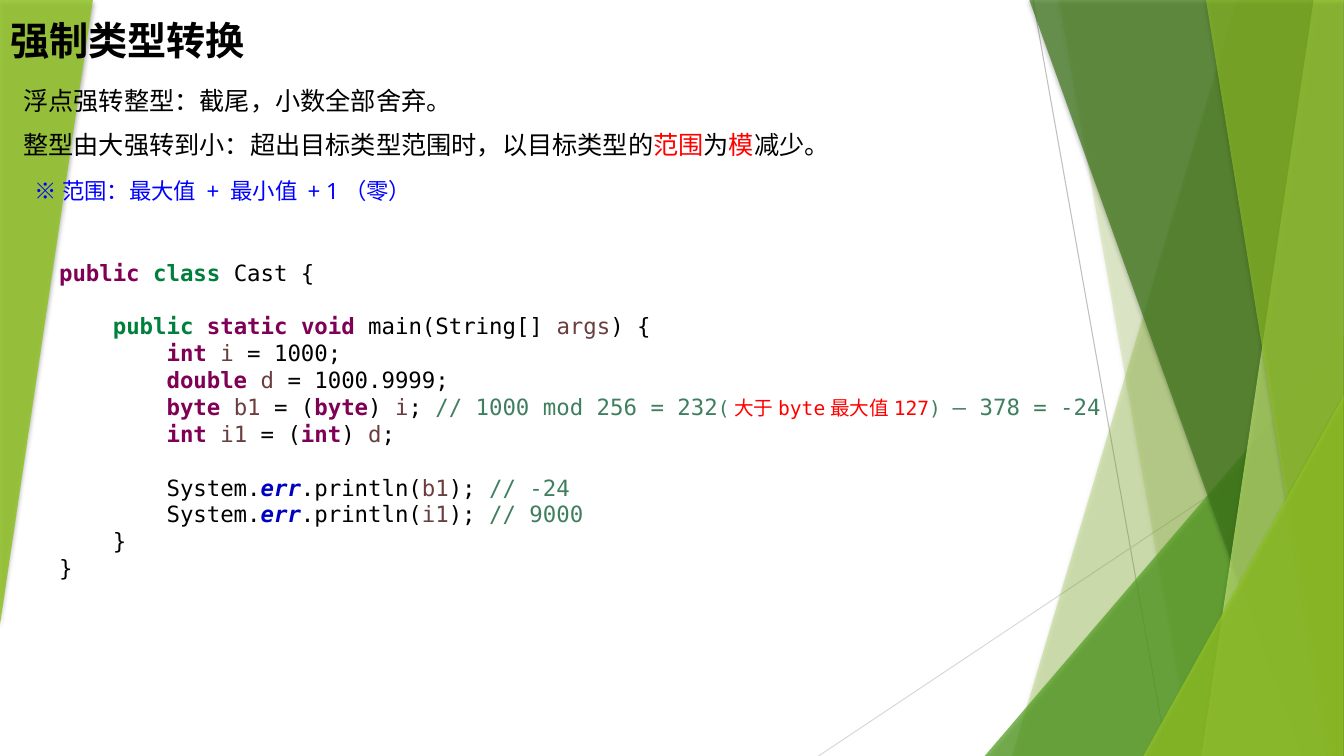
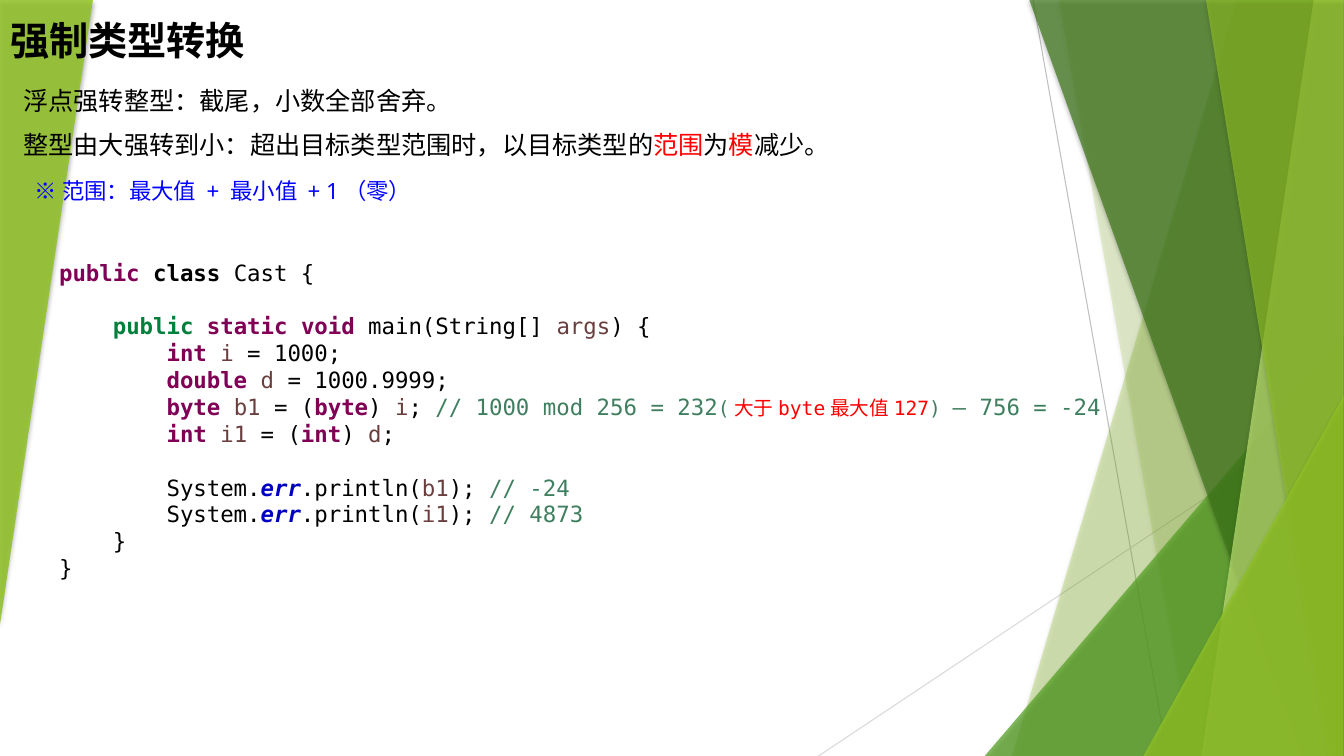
class colour: green -> black (187, 274)
378: 378 -> 756 (1000, 408)
9000: 9000 -> 4873 (556, 516)
